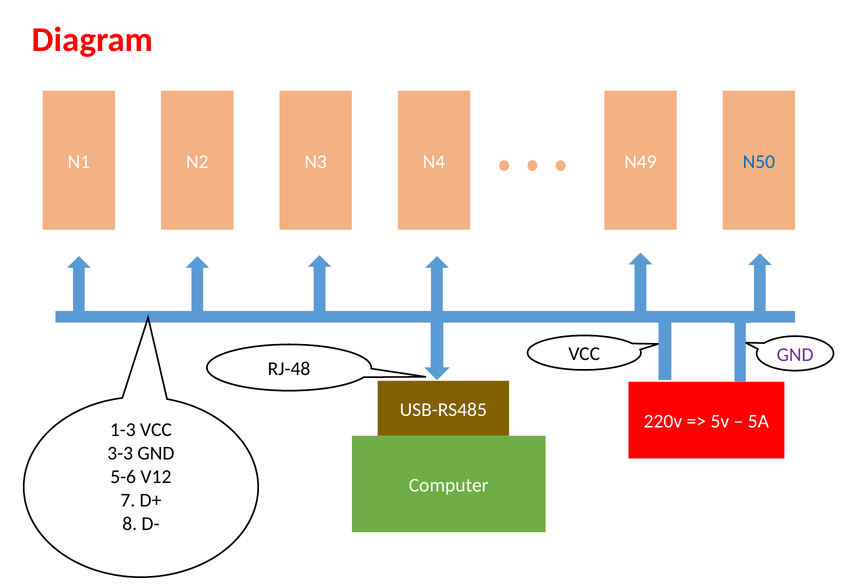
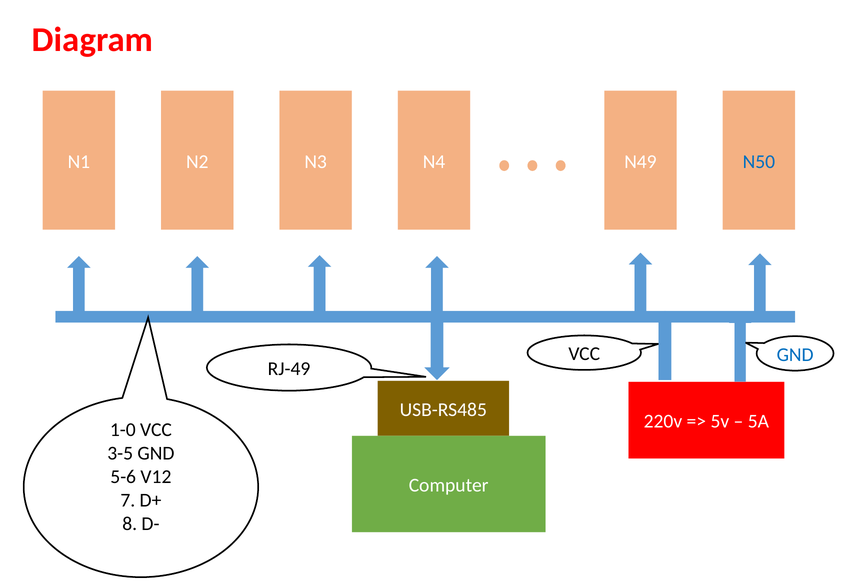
GND colour: purple -> blue (795, 355)
RJ-48: RJ-48 -> RJ-49 (289, 369)
1-3: 1-3 -> 1-0 (123, 430)
3-3: 3-3 -> 3-5 (120, 453)
